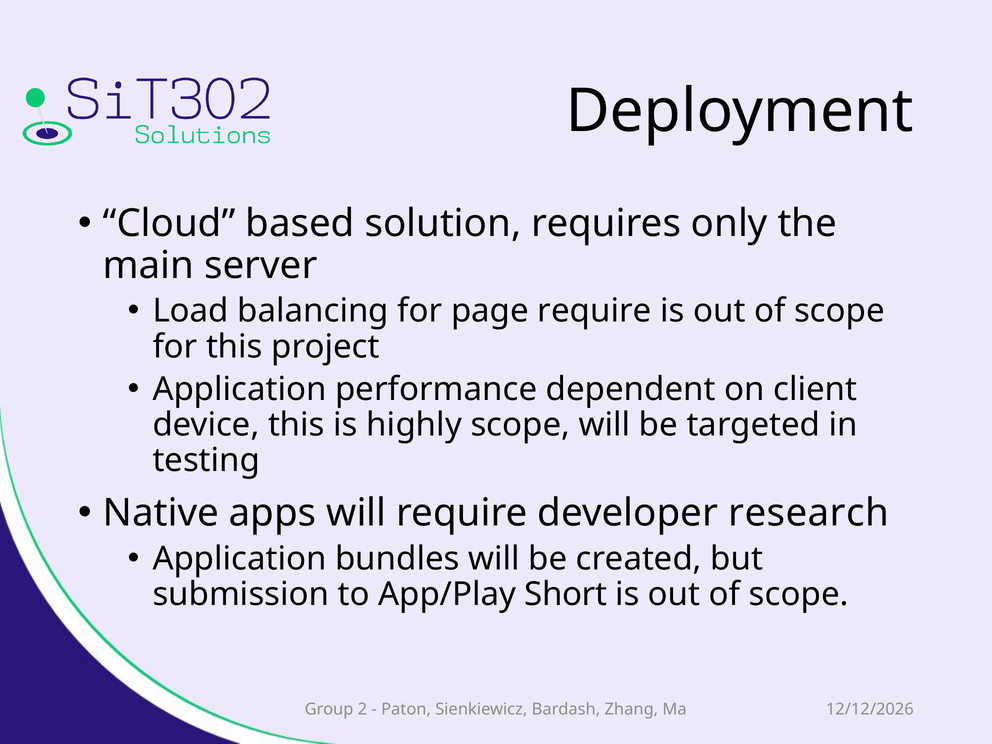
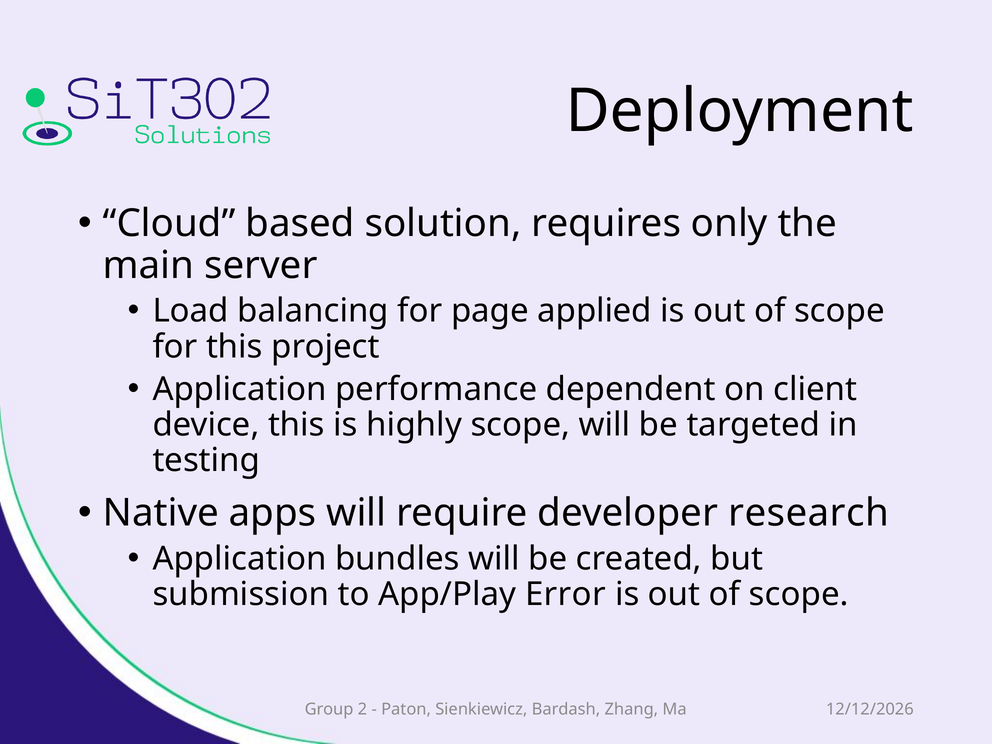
page require: require -> applied (595, 311)
Short: Short -> Error (565, 594)
